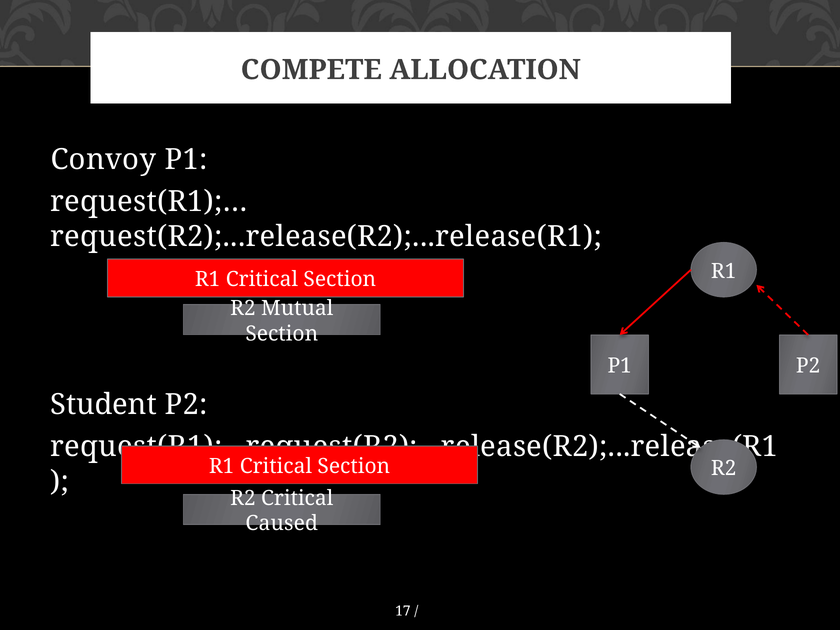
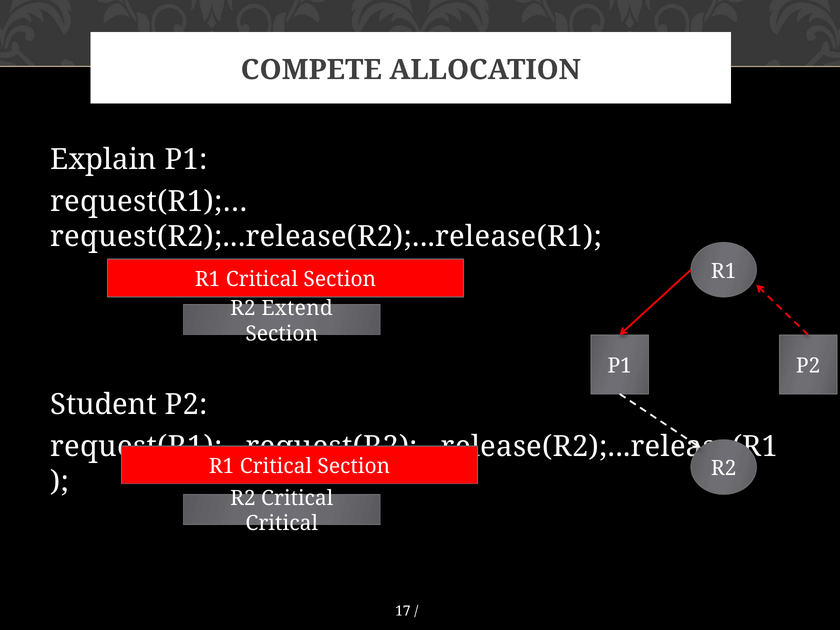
Convoy: Convoy -> Explain (104, 159)
Mutual: Mutual -> Extend (297, 309)
Caused: Caused -> Critical (282, 524)
